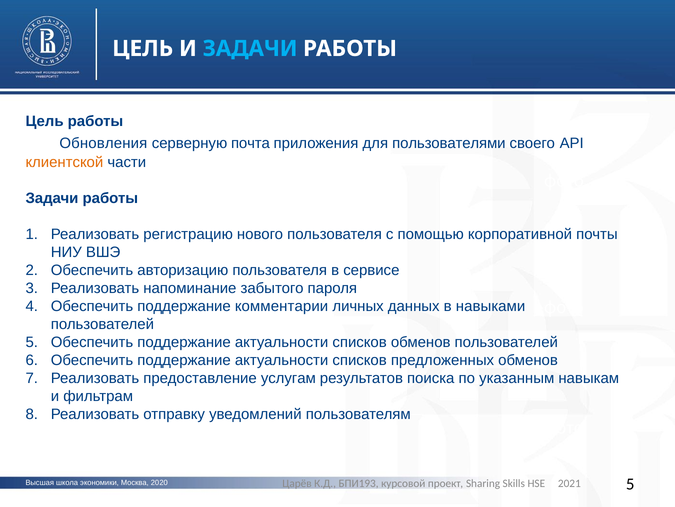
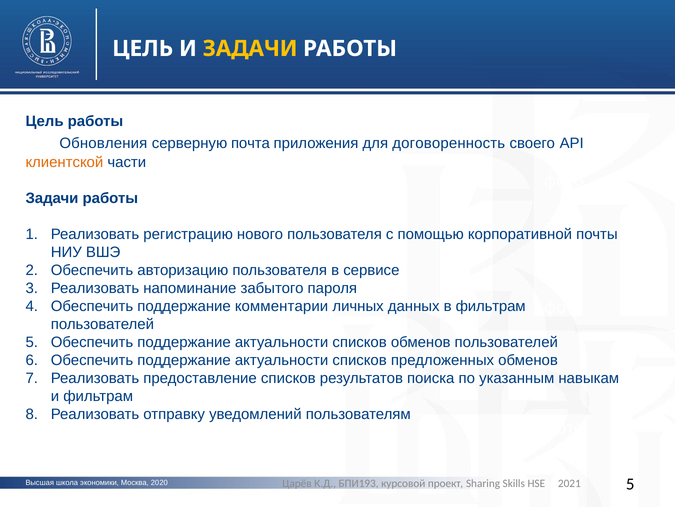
ЗАДАЧИ colour: light blue -> yellow (250, 48)
пользователями: пользователями -> договоренность (449, 143)
в навыками: навыками -> фильтрам (491, 306)
предоставление услугам: услугам -> списков (288, 378)
